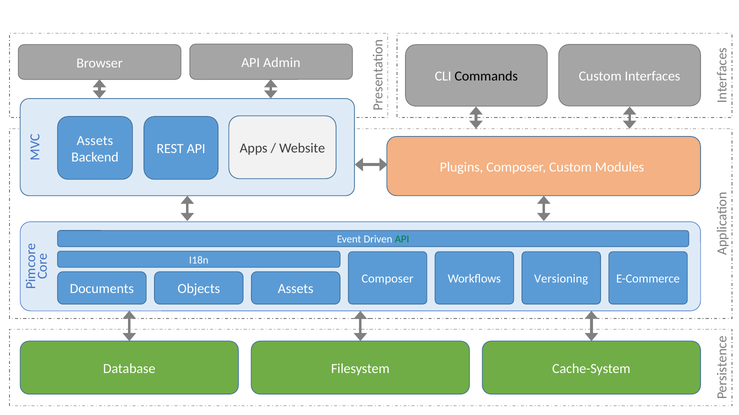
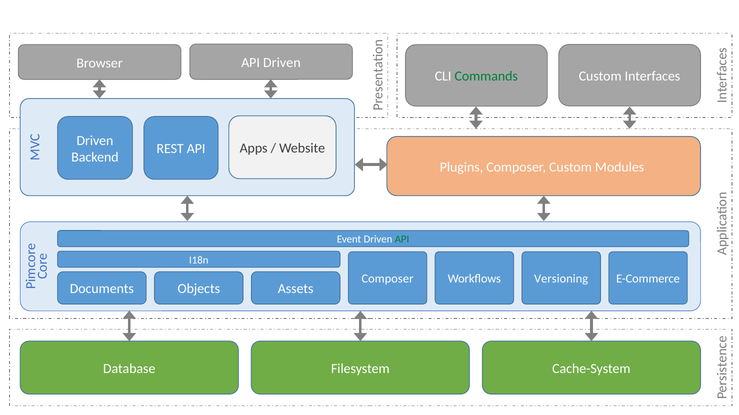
API Admin: Admin -> Driven (282, 63)
Commands colour: black -> green (486, 76)
Assets: Assets -> Driven (95, 141)
